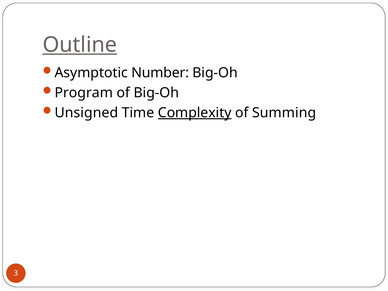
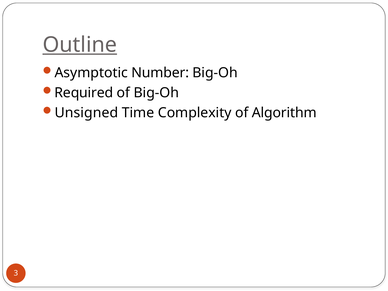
Program: Program -> Required (84, 93)
Complexity underline: present -> none (195, 113)
Summing: Summing -> Algorithm (284, 113)
